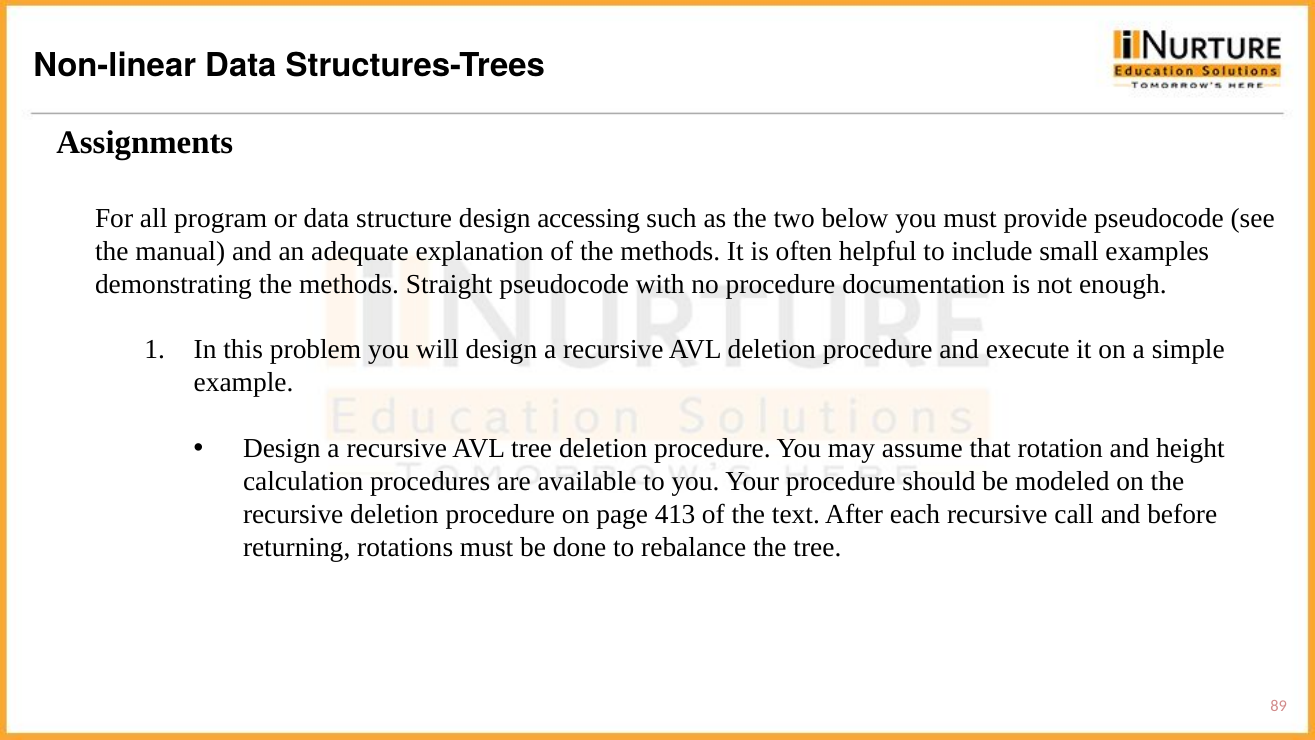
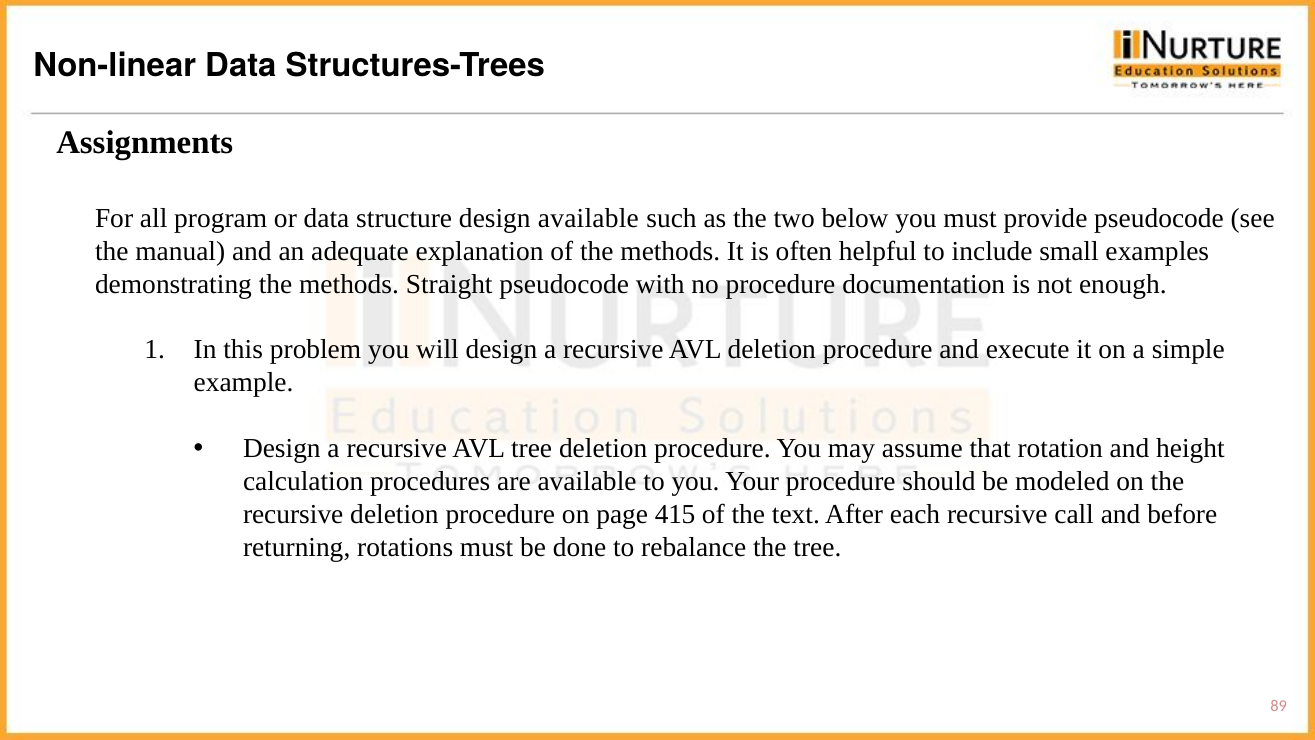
design accessing: accessing -> available (588, 218)
413: 413 -> 415 (675, 514)
